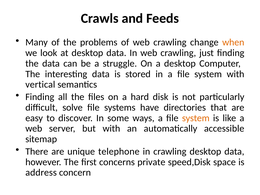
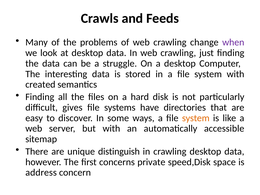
when colour: orange -> purple (233, 42)
vertical: vertical -> created (40, 85)
solve: solve -> gives (72, 107)
telephone: telephone -> distinguish (119, 151)
